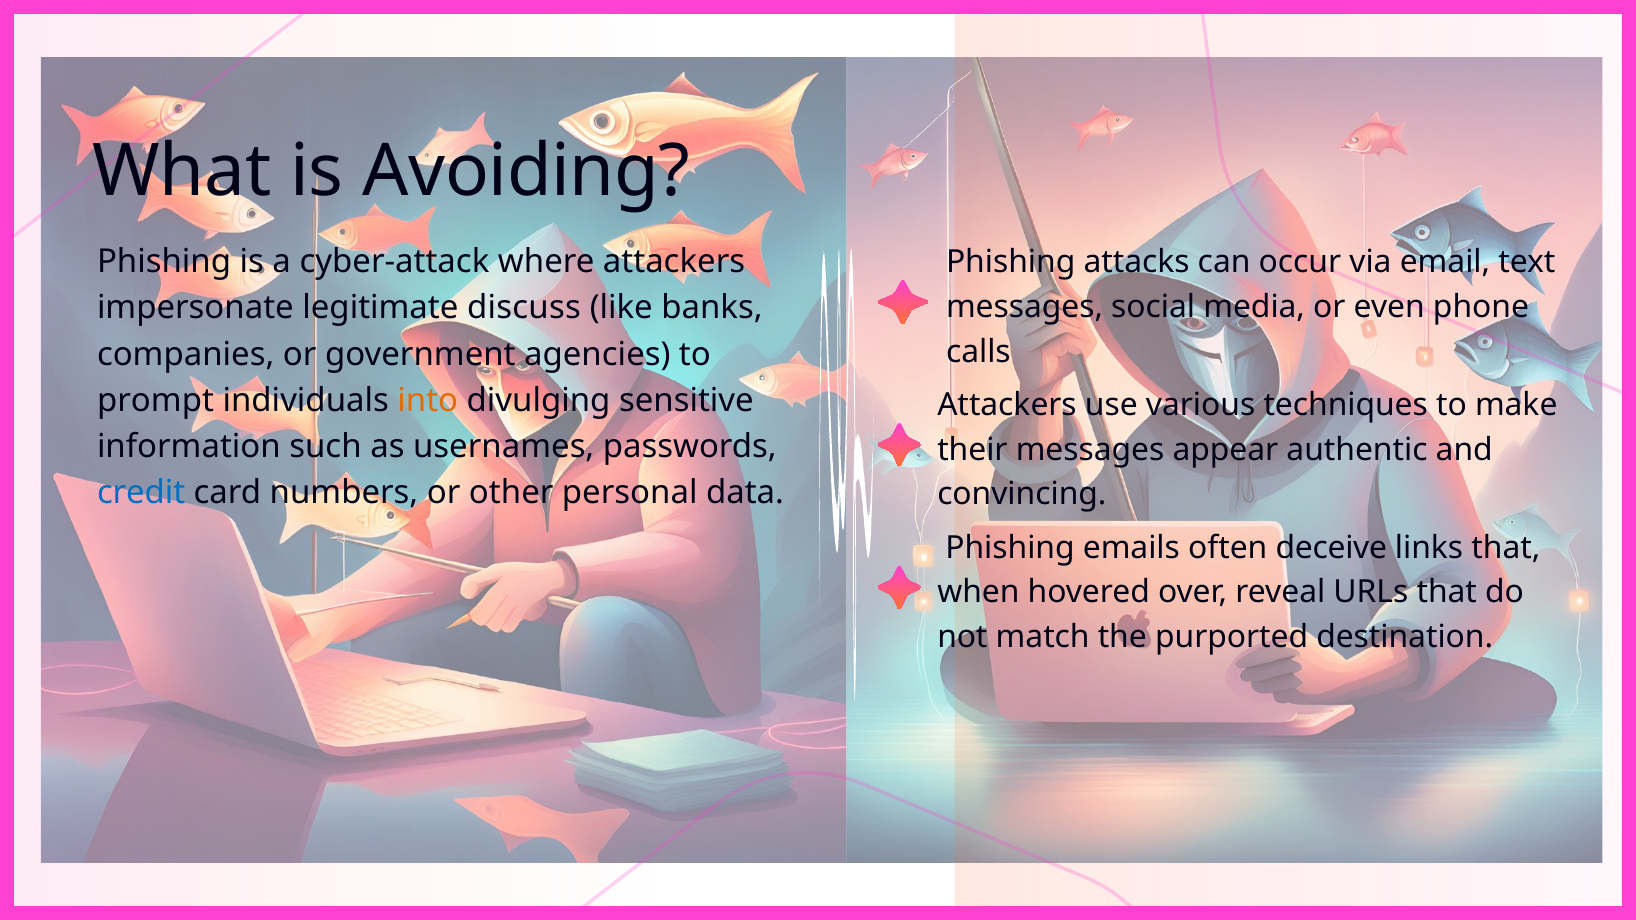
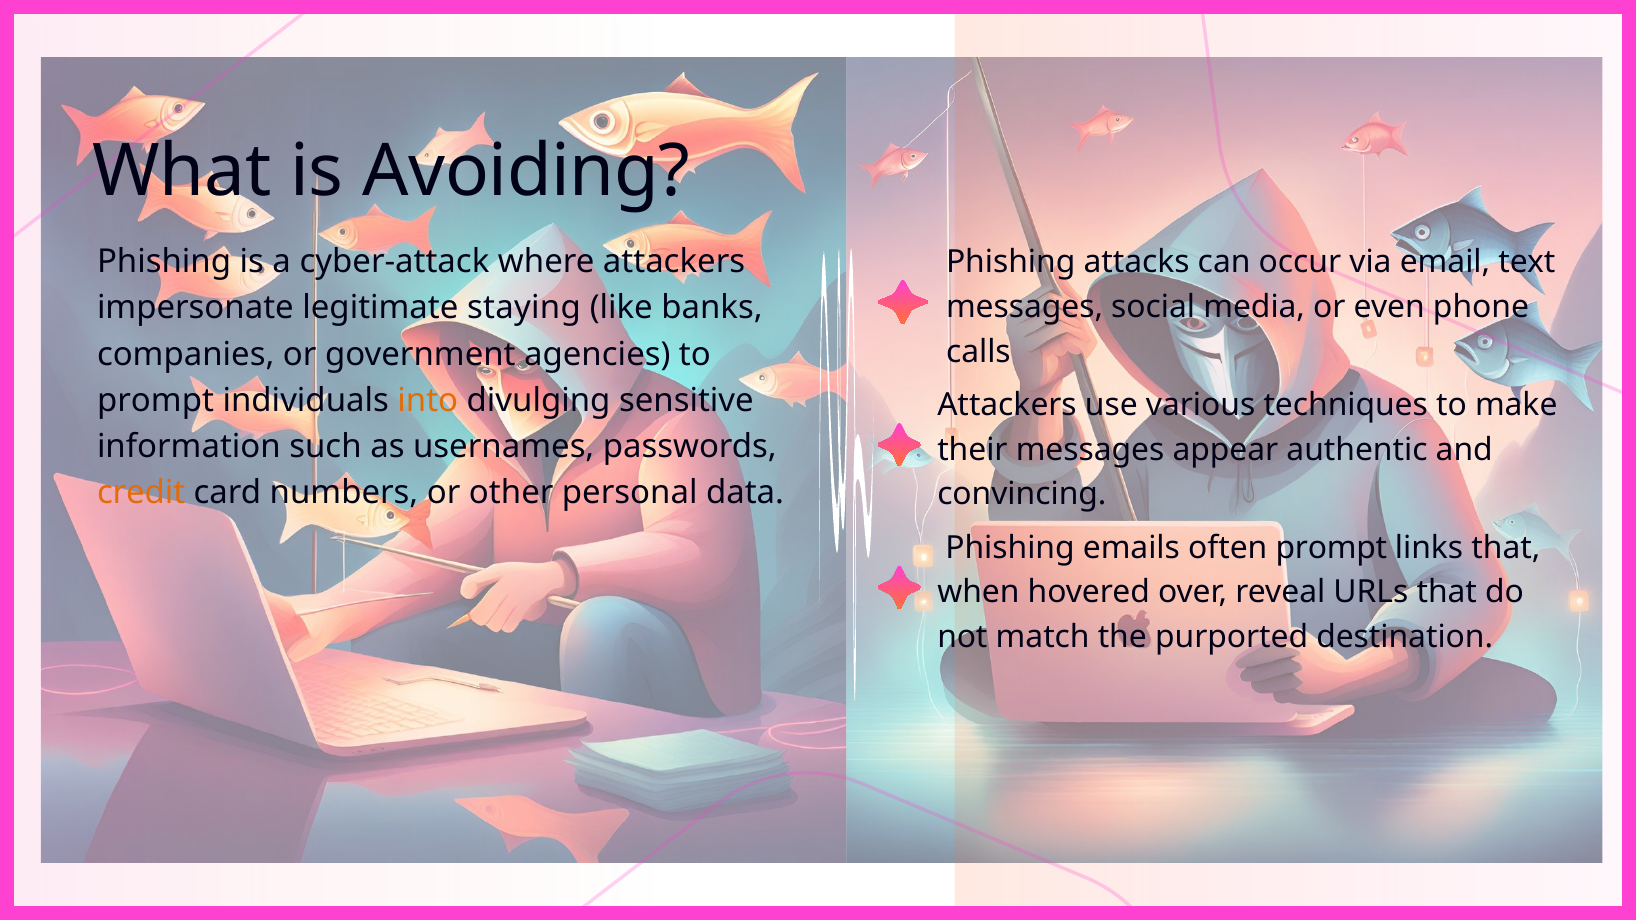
discuss: discuss -> staying (524, 308)
credit colour: blue -> orange (141, 493)
often deceive: deceive -> prompt (1331, 548)
